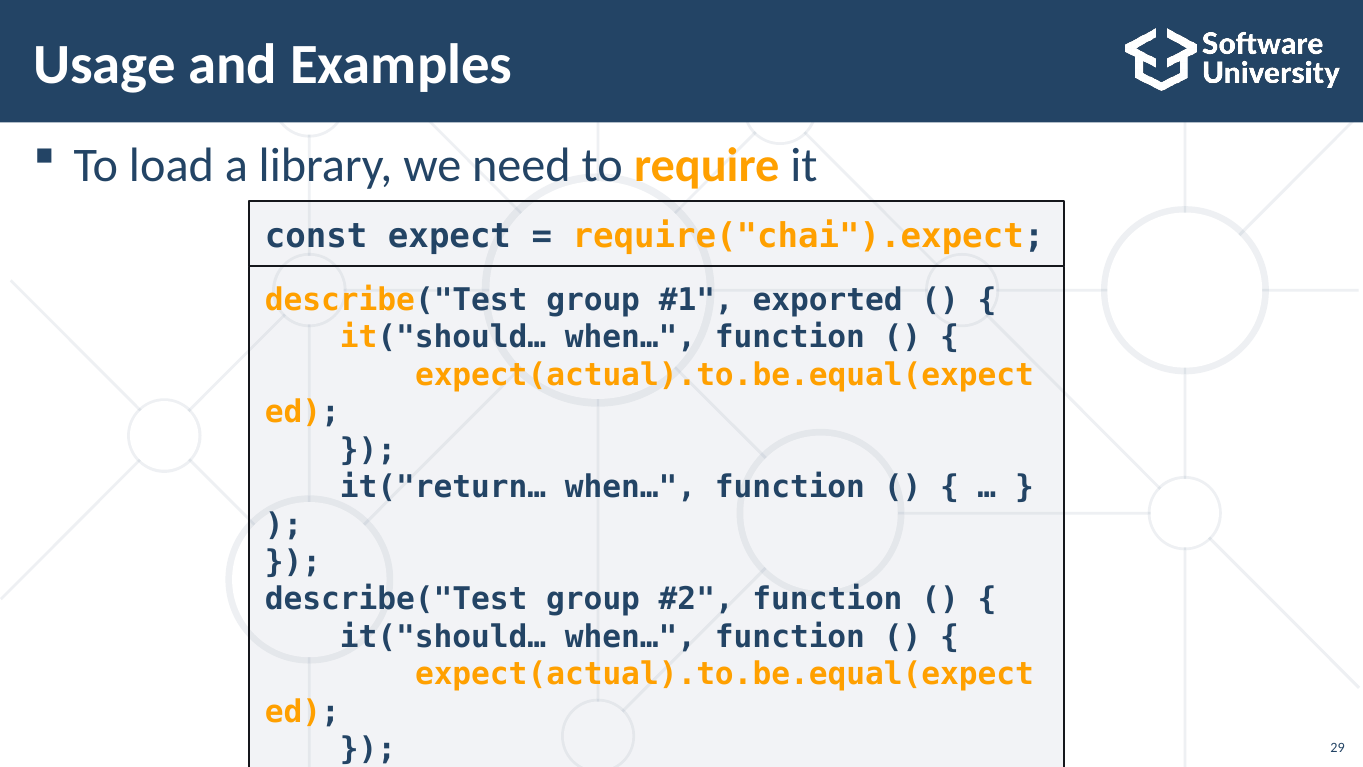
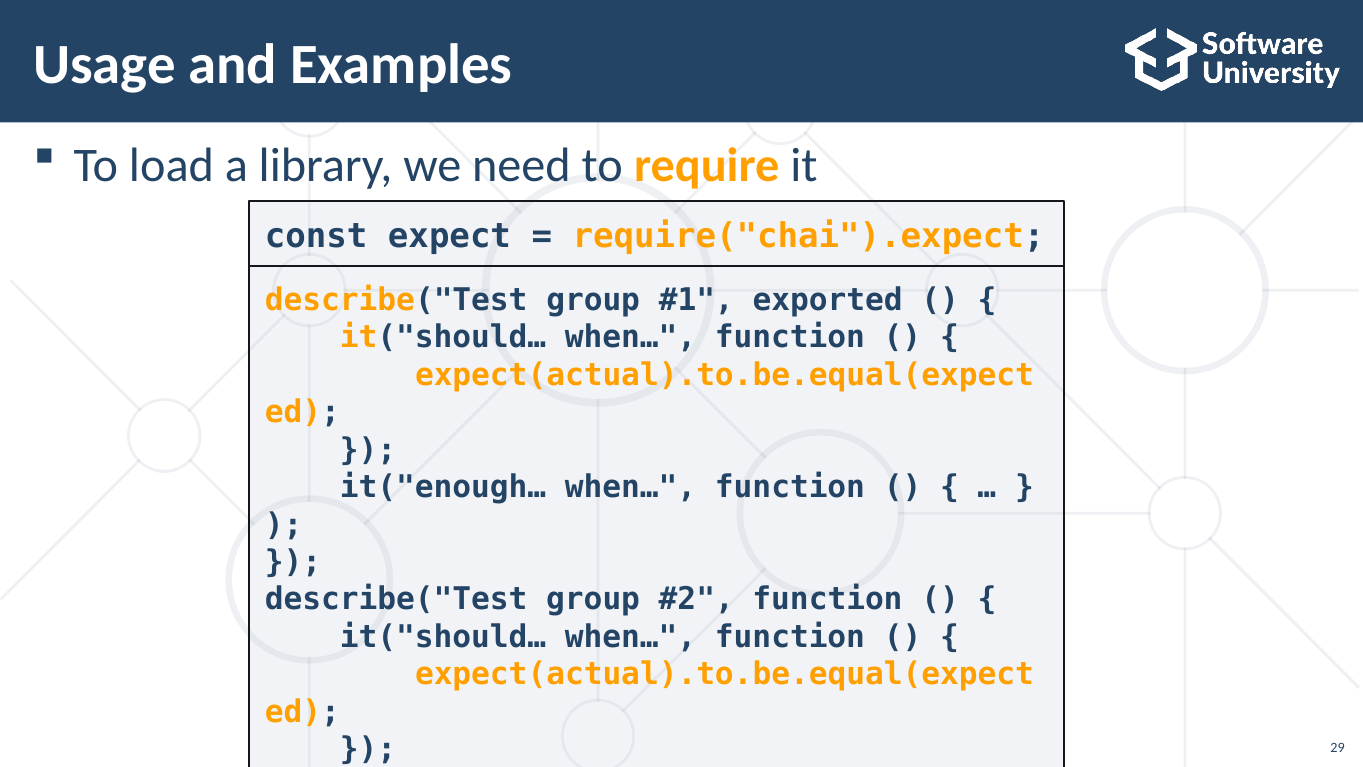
it("return…: it("return… -> it("enough… (443, 487)
